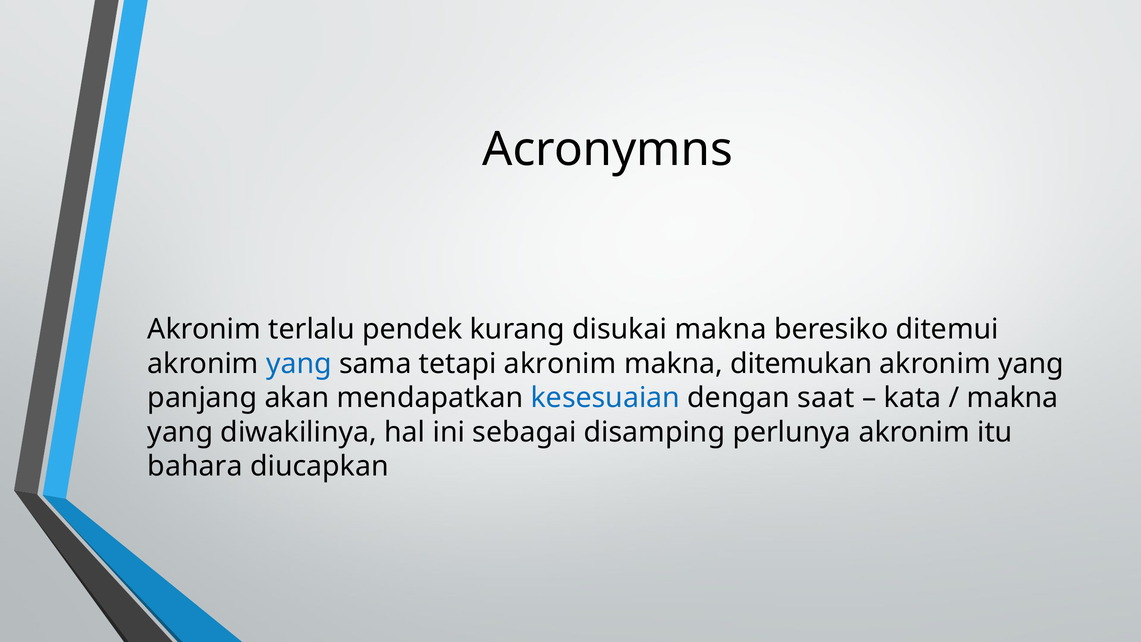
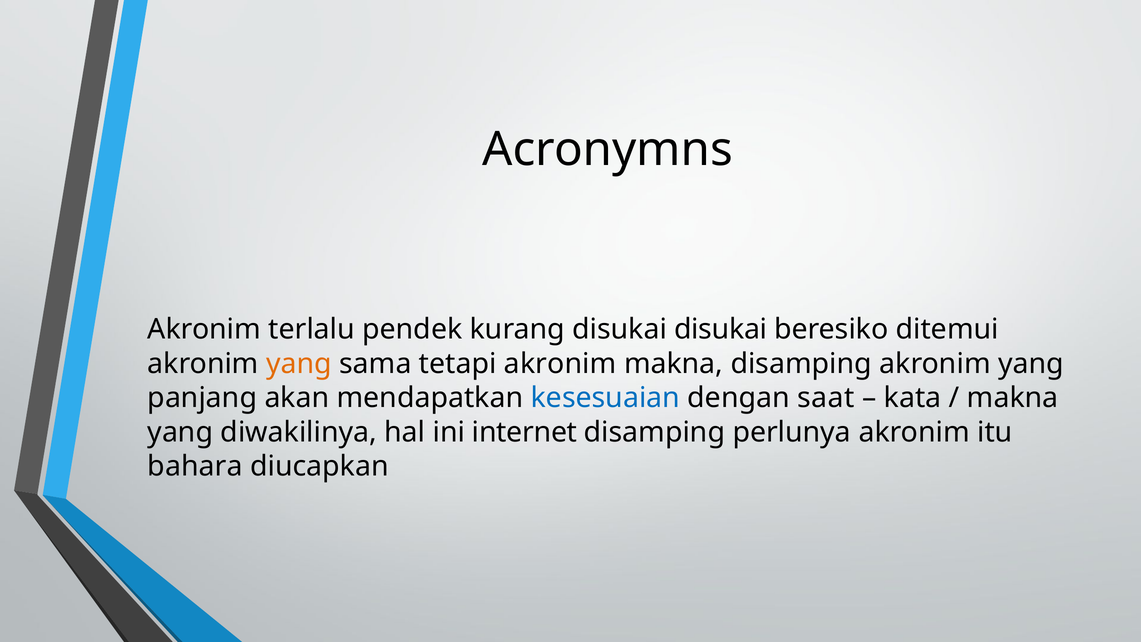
disukai makna: makna -> disukai (721, 329)
yang colour: blue -> orange (299, 364)
makna ditemukan: ditemukan -> disamping (801, 364)
sebagai: sebagai -> internet (525, 432)
